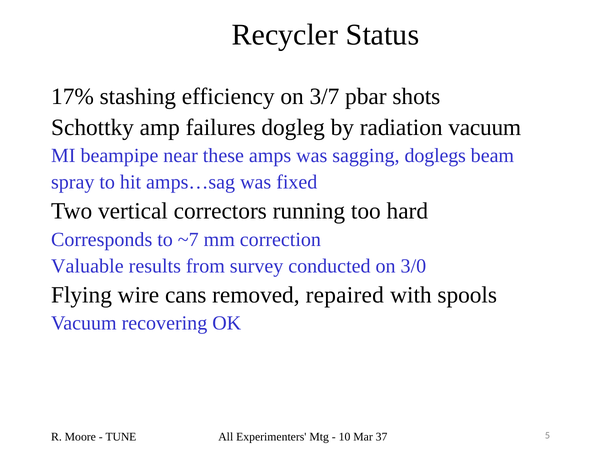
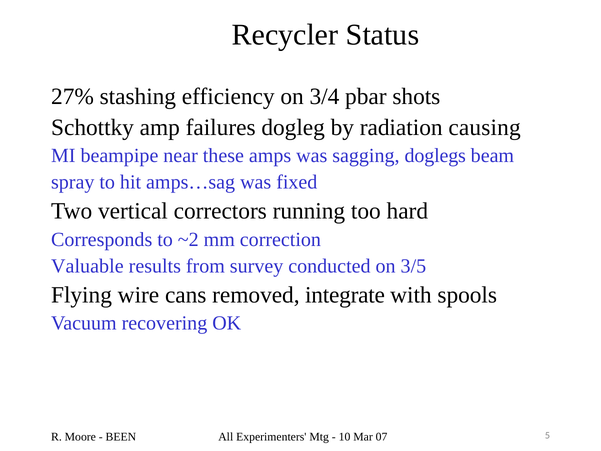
17%: 17% -> 27% (72, 97)
3/7: 3/7 -> 3/4 (324, 97)
radiation vacuum: vacuum -> causing (485, 127)
~7: ~7 -> ~2 (188, 239)
3/0: 3/0 -> 3/5 (413, 266)
repaired: repaired -> integrate (345, 295)
TUNE: TUNE -> BEEN (121, 437)
37: 37 -> 07 (382, 437)
